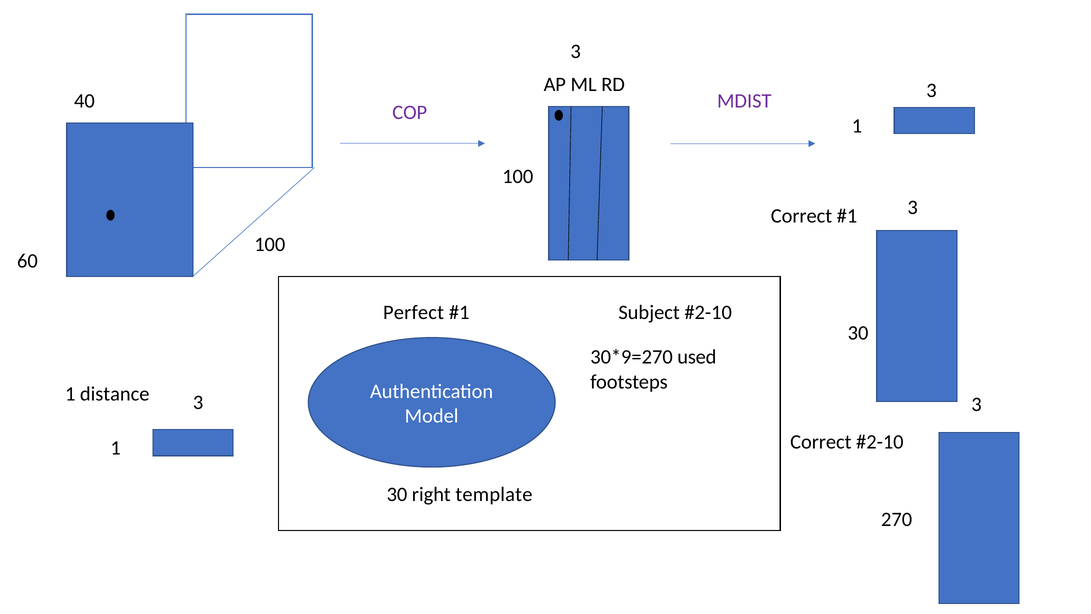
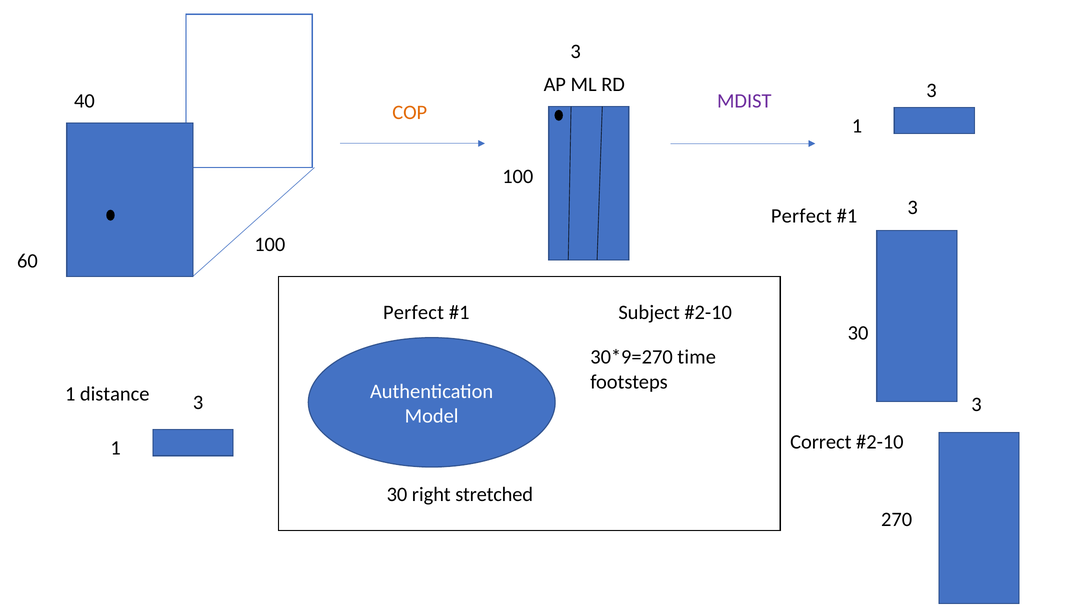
COP colour: purple -> orange (410, 112)
Correct: Correct -> Perfect (801, 216)
used: used -> time (697, 357)
template: template -> stretched (494, 494)
